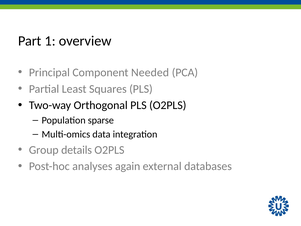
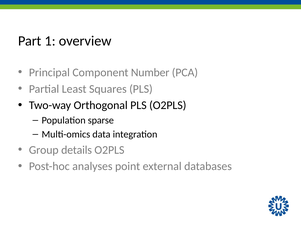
Needed: Needed -> Number (150, 72)
again: again -> point (128, 166)
